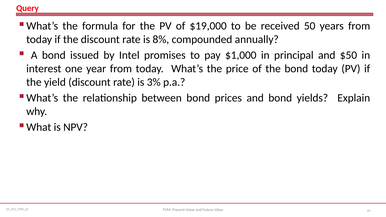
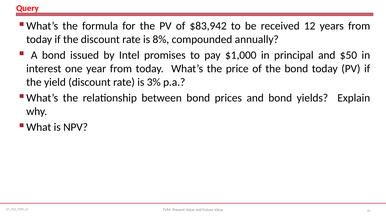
$19,000: $19,000 -> $83,942 (208, 26)
50: 50 -> 12 (310, 26)
